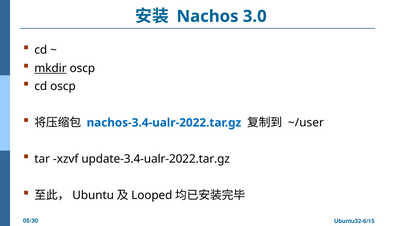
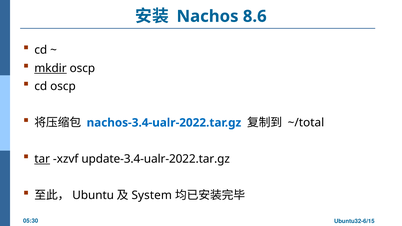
3.0: 3.0 -> 8.6 (255, 16)
~/user: ~/user -> ~/total (306, 123)
tar underline: none -> present (42, 159)
Looped: Looped -> System (152, 196)
